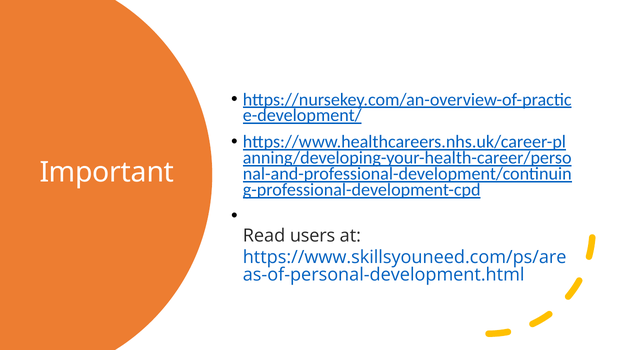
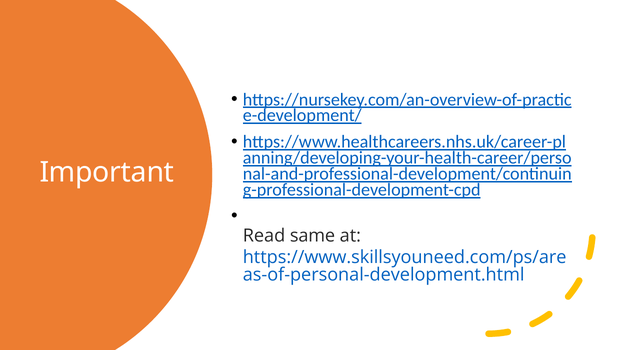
users: users -> same (313, 235)
